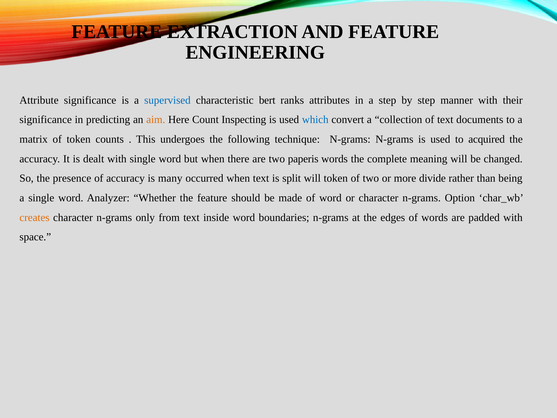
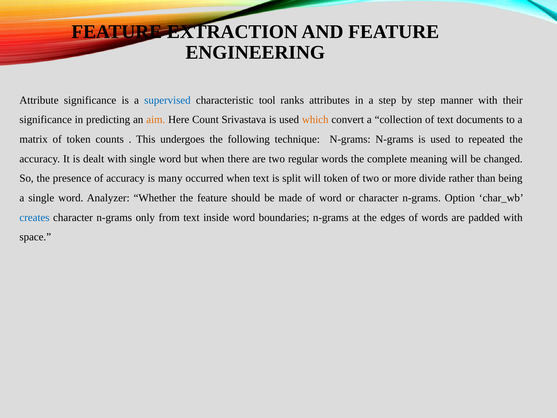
bert: bert -> tool (267, 100)
Inspecting: Inspecting -> Srivastava (244, 120)
which colour: blue -> orange (315, 120)
acquired: acquired -> repeated (487, 139)
paperis: paperis -> regular (303, 159)
creates colour: orange -> blue (35, 217)
